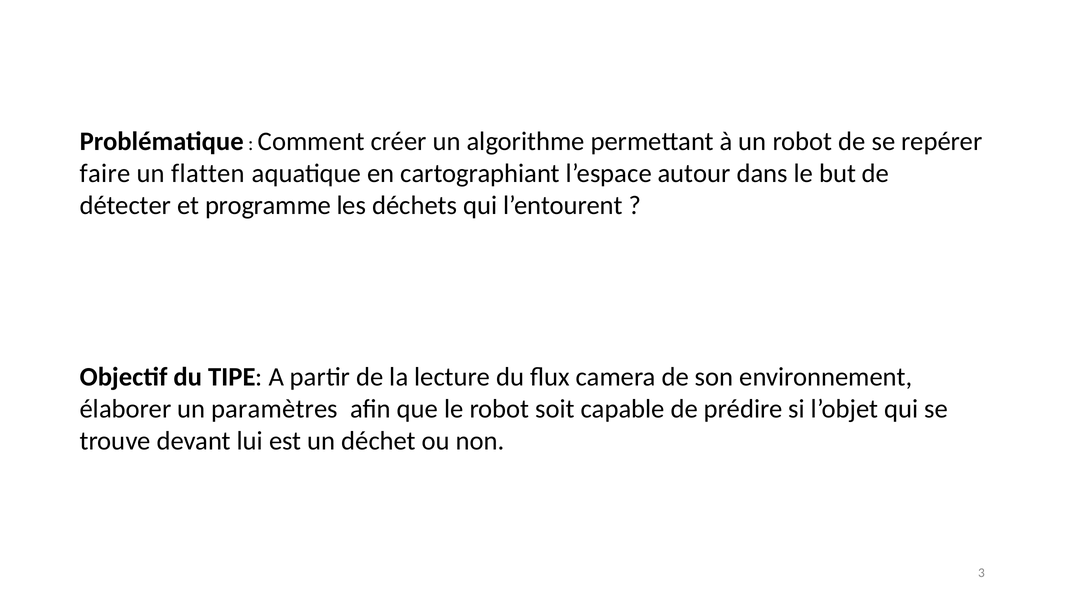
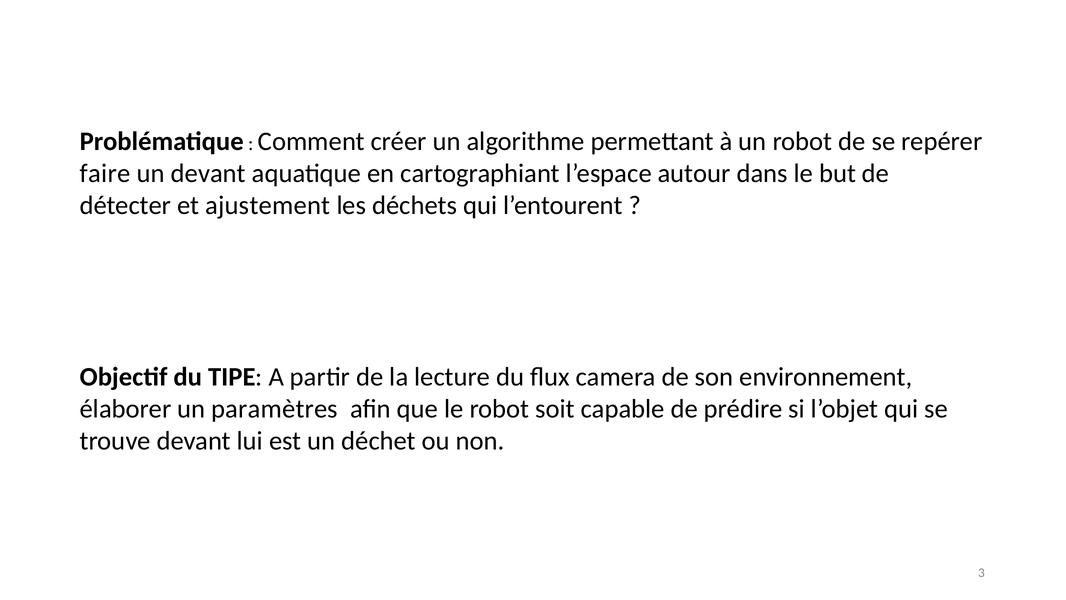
un flatten: flatten -> devant (208, 173)
programme: programme -> ajustement (268, 205)
